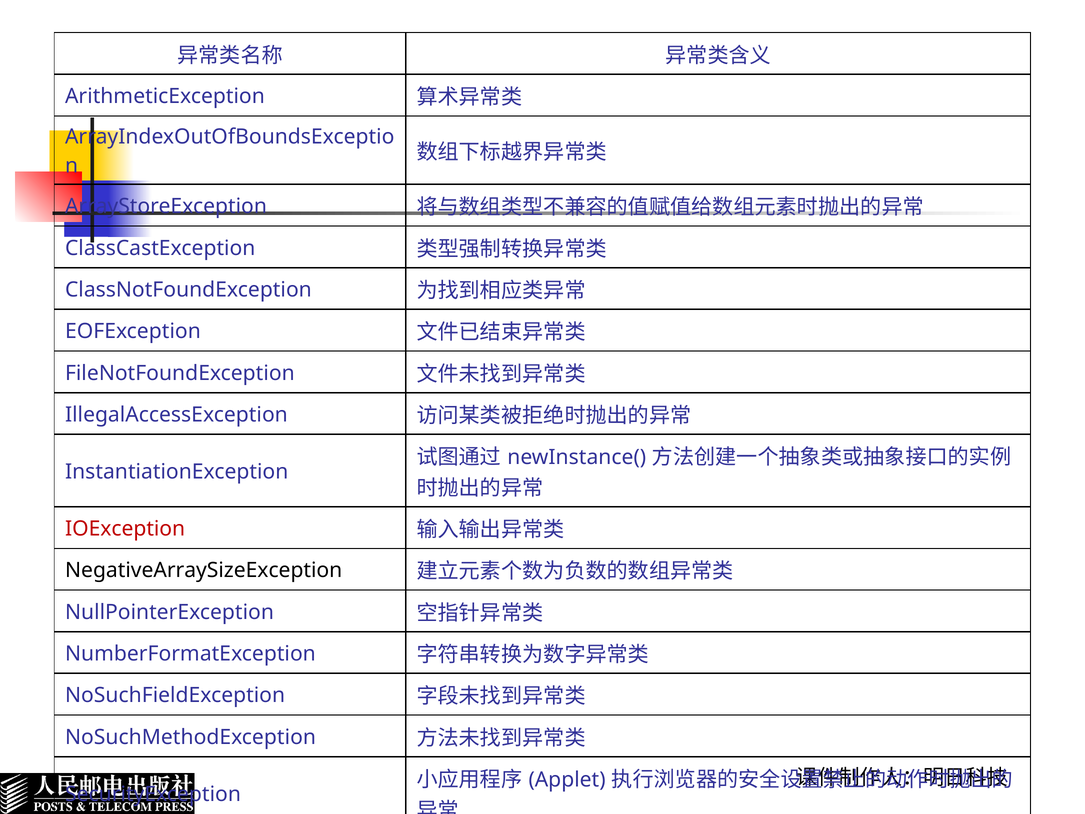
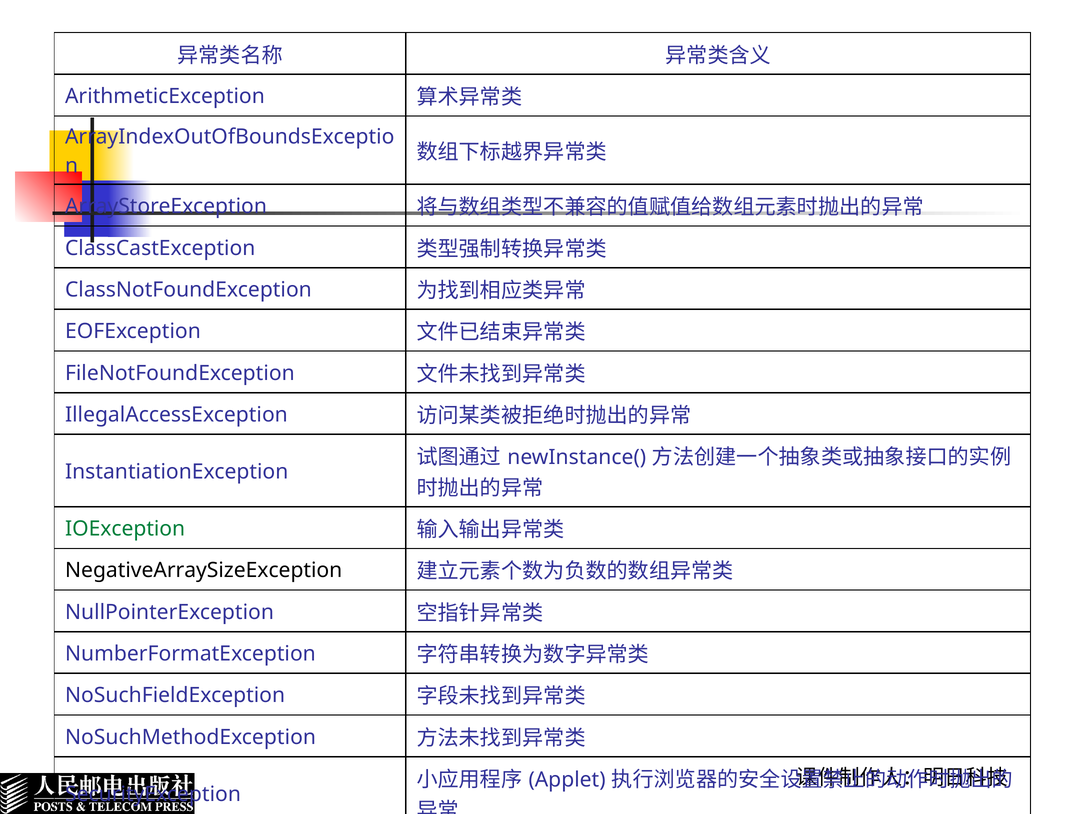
IOException colour: red -> green (125, 529)
